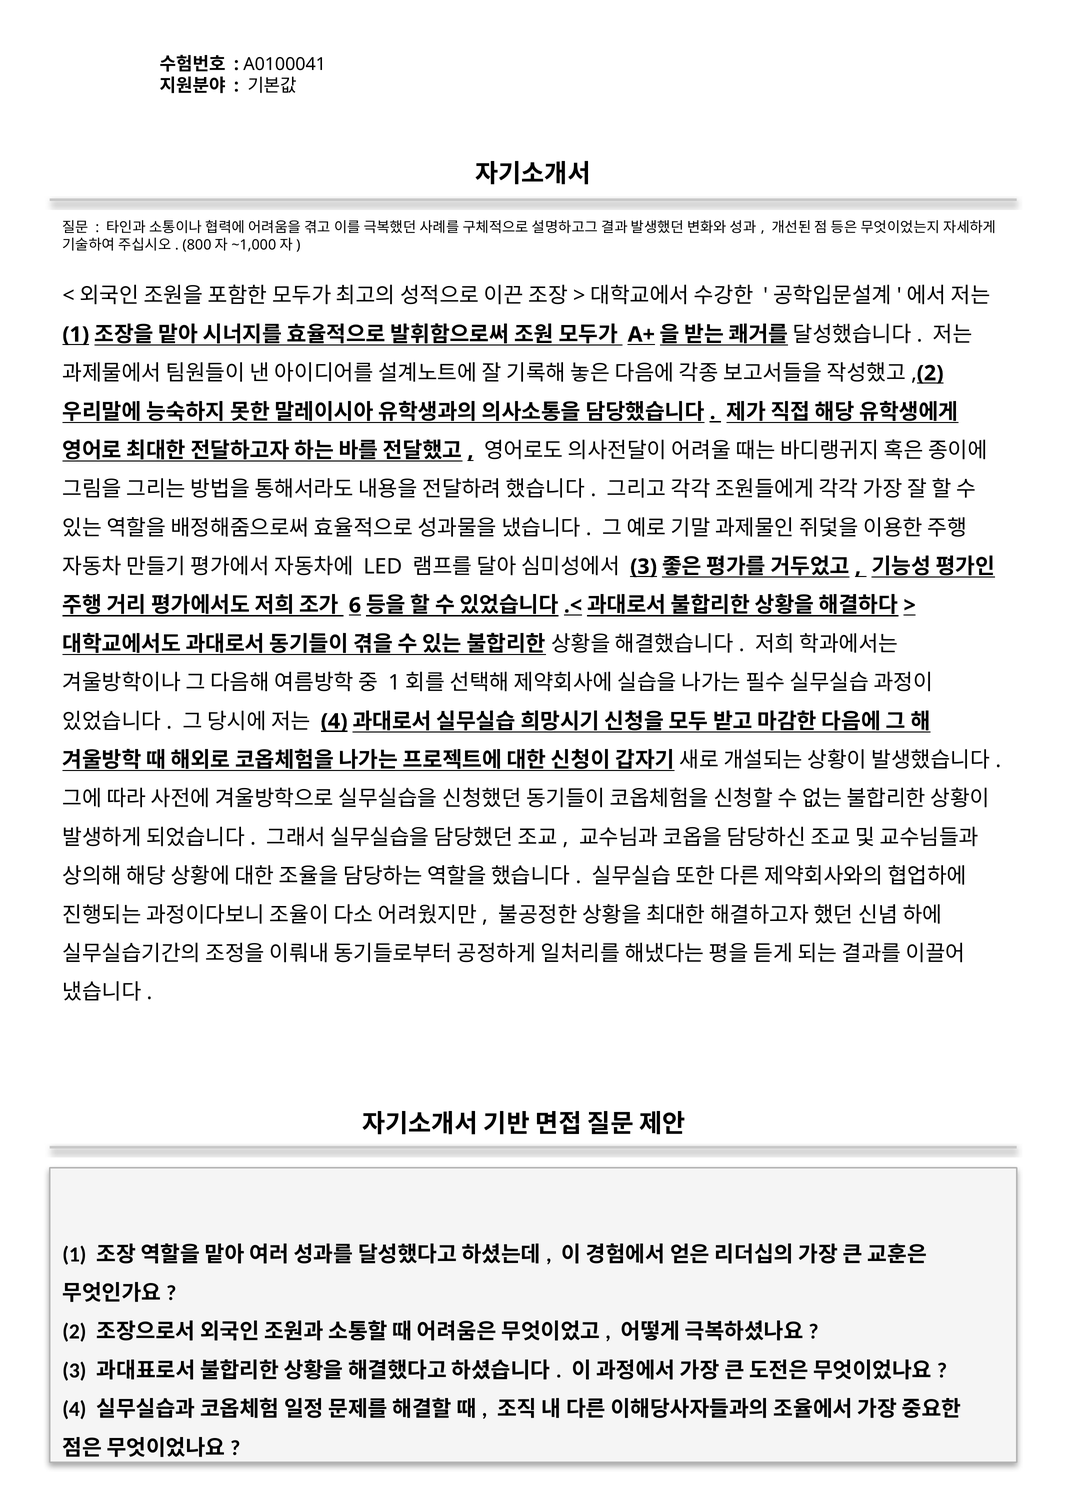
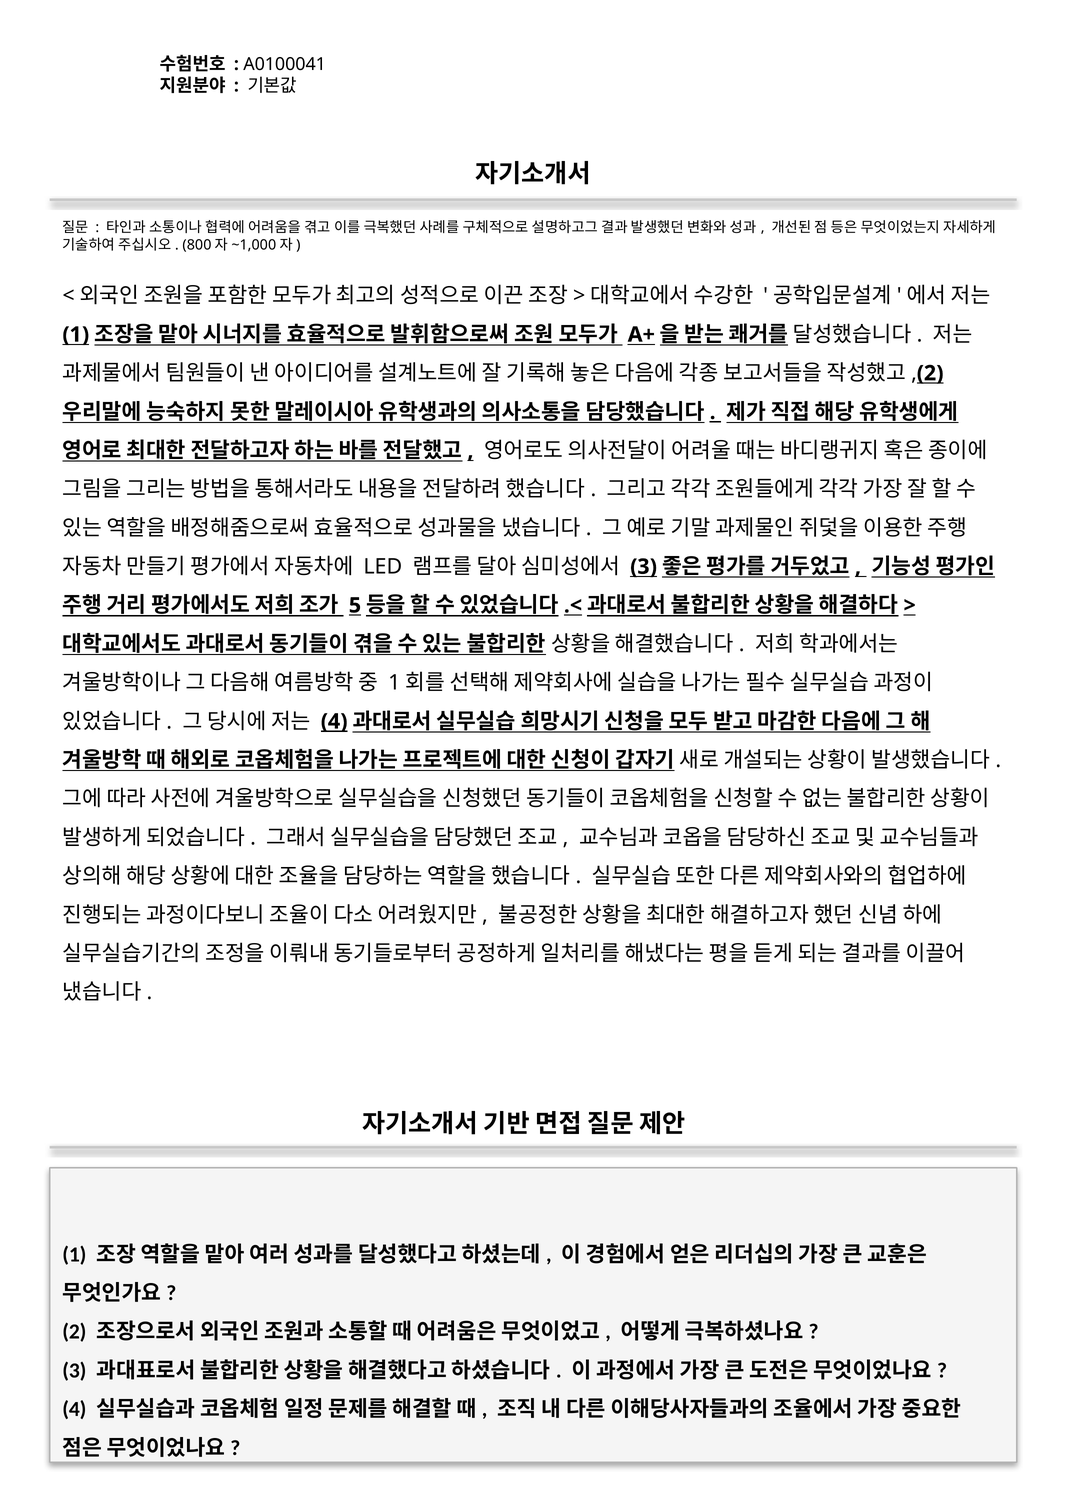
6: 6 -> 5 (355, 605)
